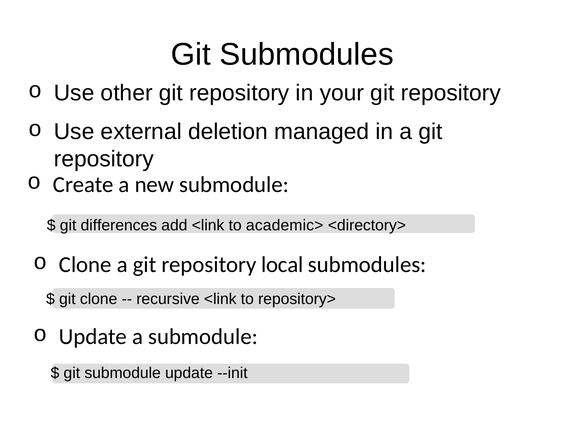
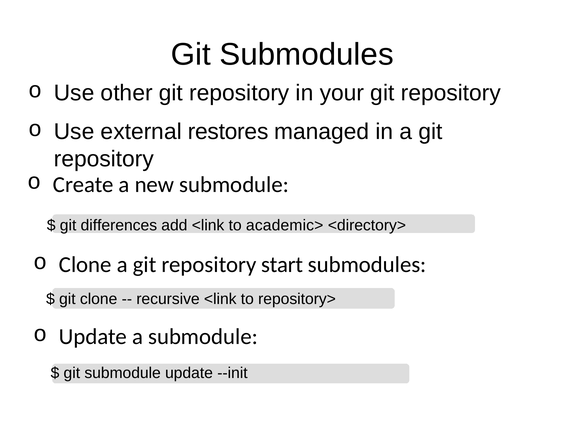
deletion: deletion -> restores (228, 132)
local: local -> start (282, 265)
